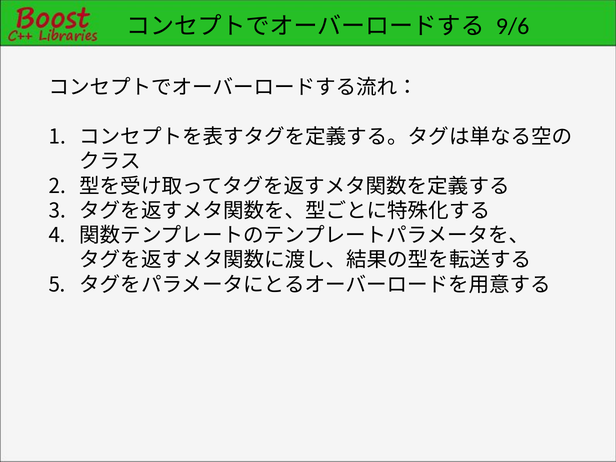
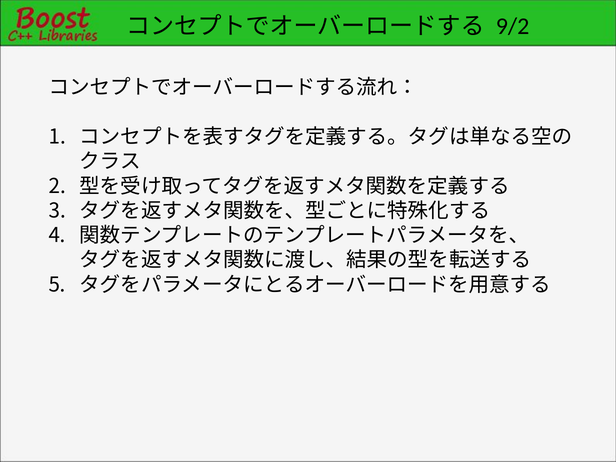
9/6: 9/6 -> 9/2 (513, 26)
